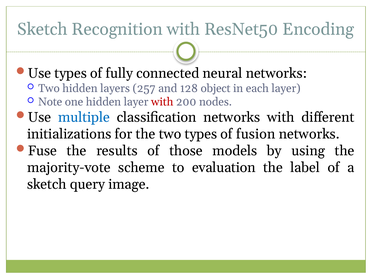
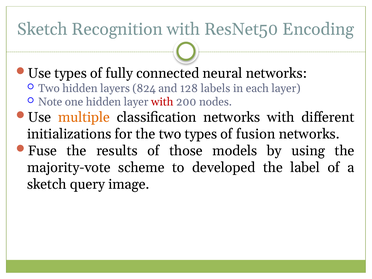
257: 257 -> 824 (144, 88)
object: object -> labels (215, 88)
multiple colour: blue -> orange (84, 117)
evaluation: evaluation -> developed (224, 168)
